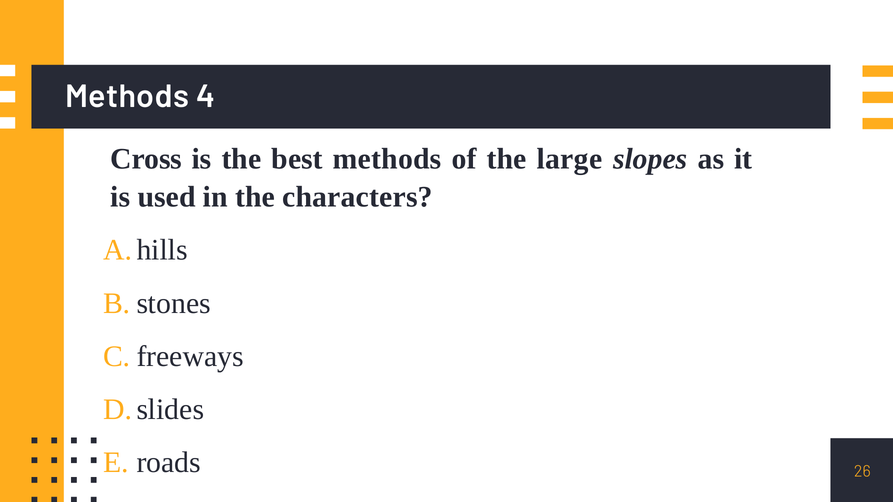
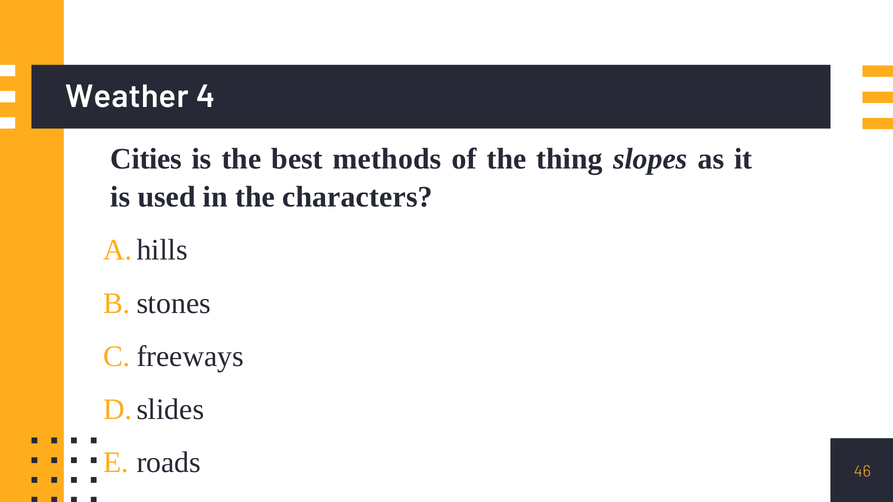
Methods: Methods -> Weather (127, 97)
Cross: Cross -> Cities (146, 159)
large: large -> thing (570, 159)
26: 26 -> 46 (862, 472)
